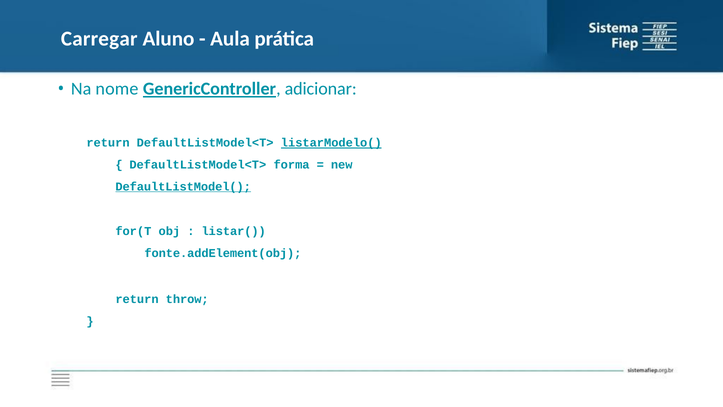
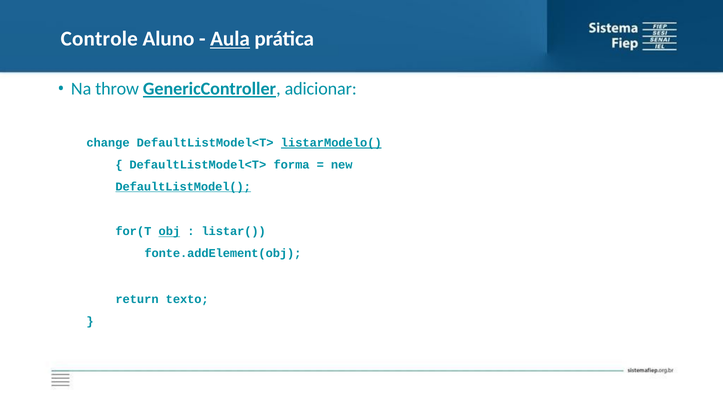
Carregar: Carregar -> Controle (99, 39)
Aula underline: none -> present (230, 39)
nome: nome -> throw (117, 89)
return: return -> change (108, 143)
obj underline: none -> present (169, 231)
throw: throw -> texto (187, 299)
